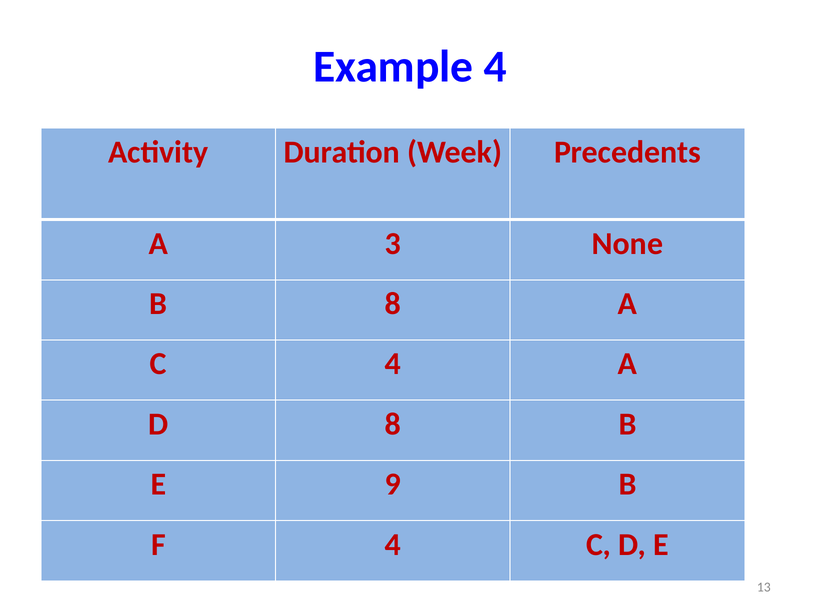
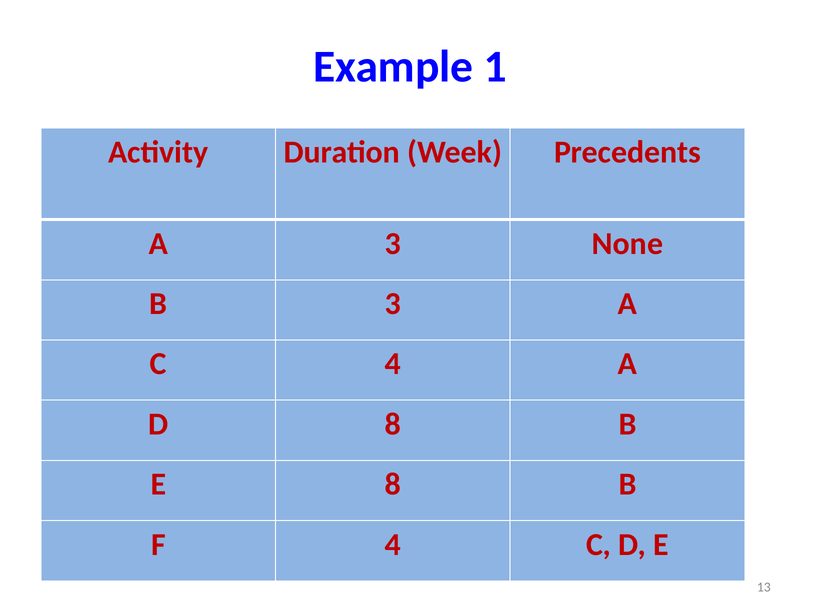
Example 4: 4 -> 1 (495, 67)
B 8: 8 -> 3 (393, 304)
E 9: 9 -> 8 (393, 484)
